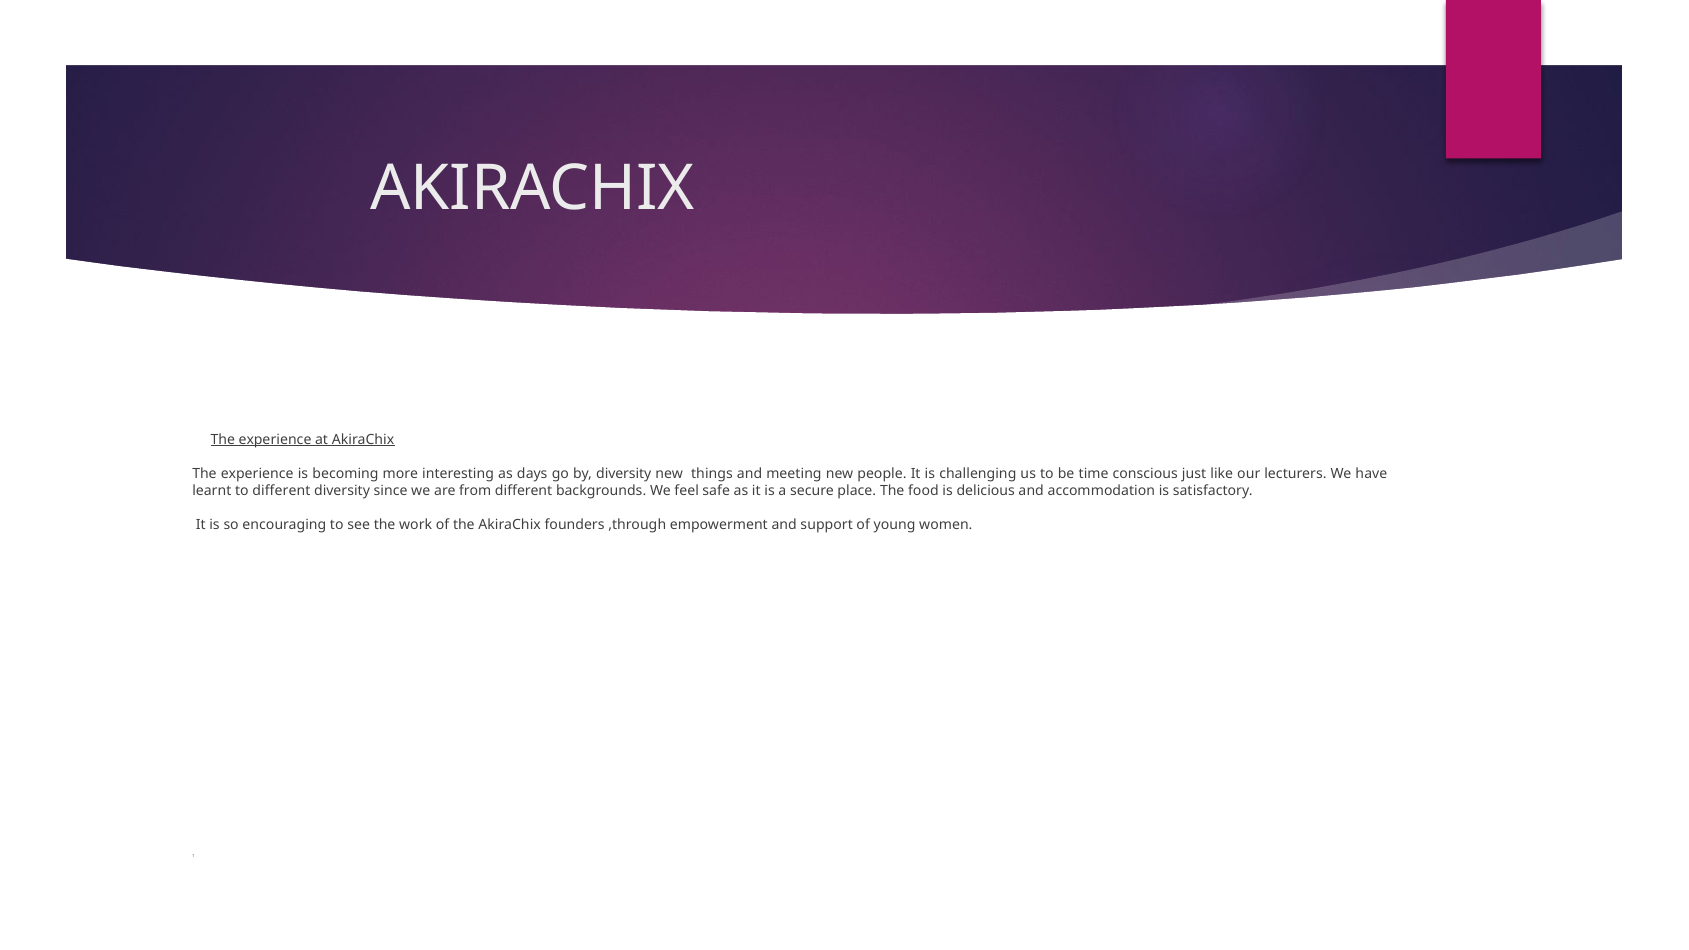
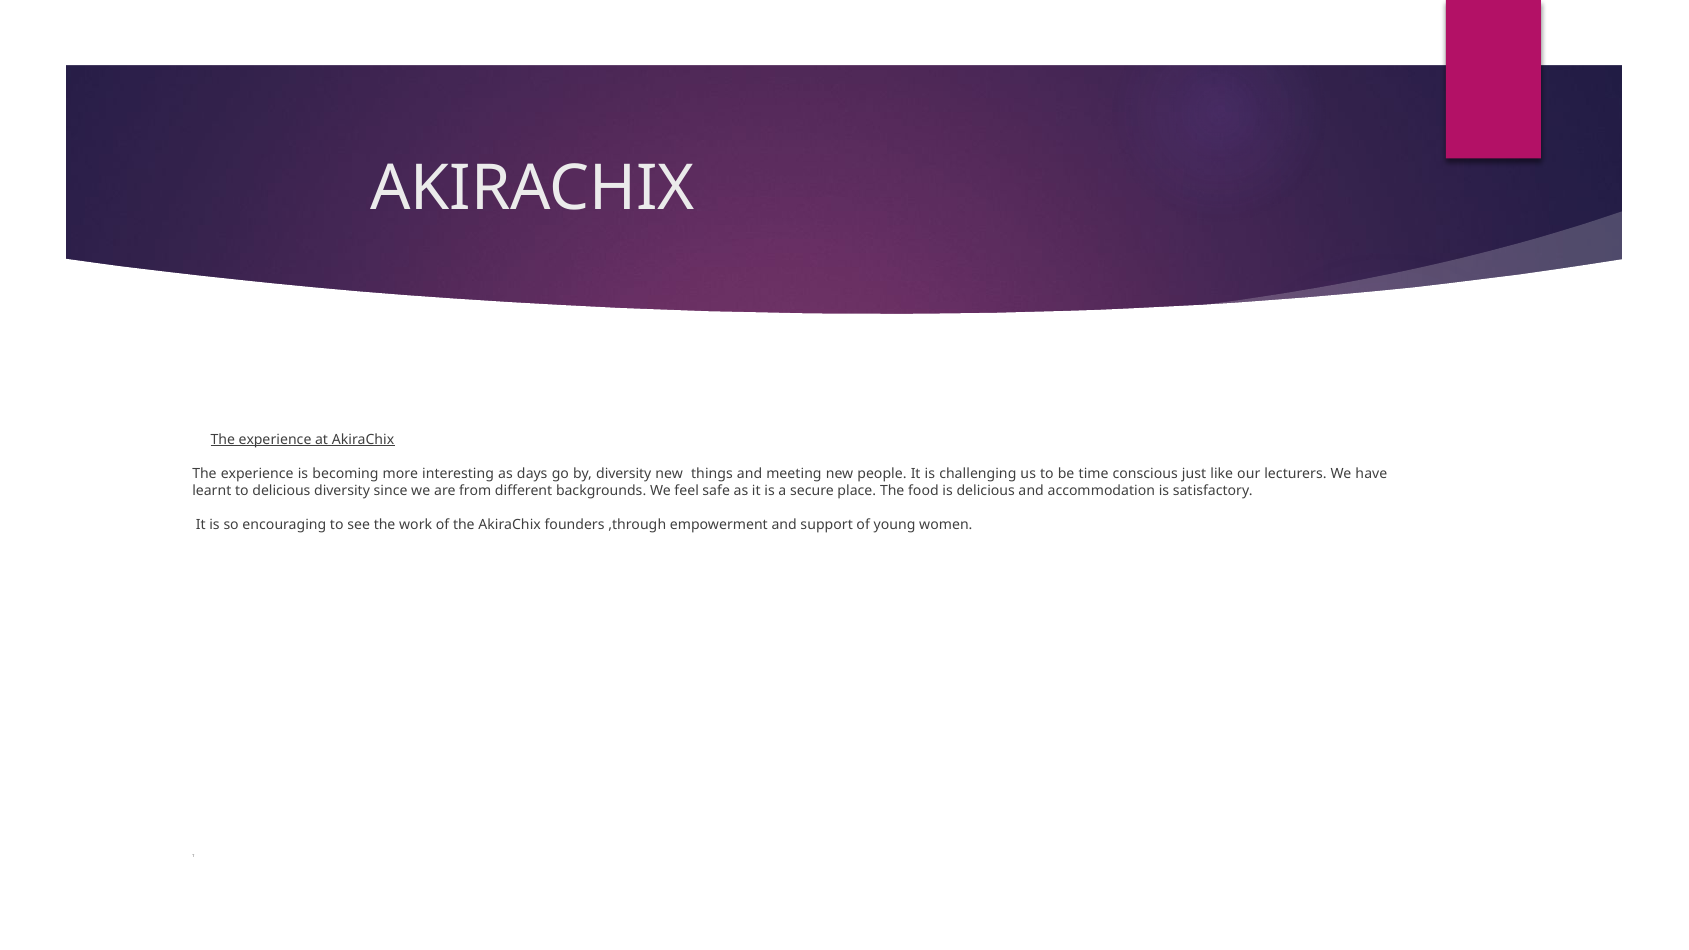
to different: different -> delicious (281, 491)
